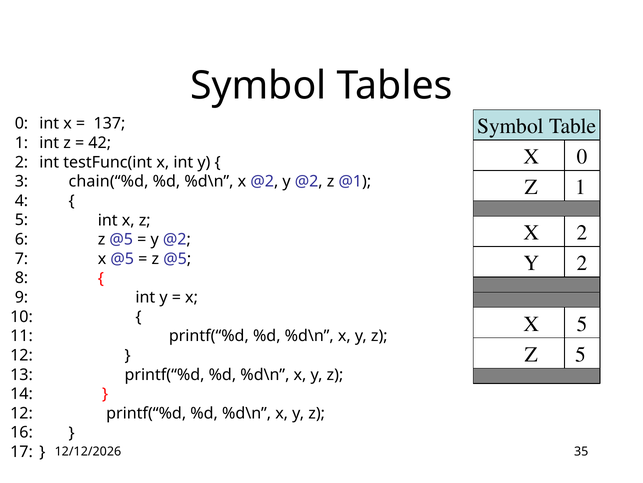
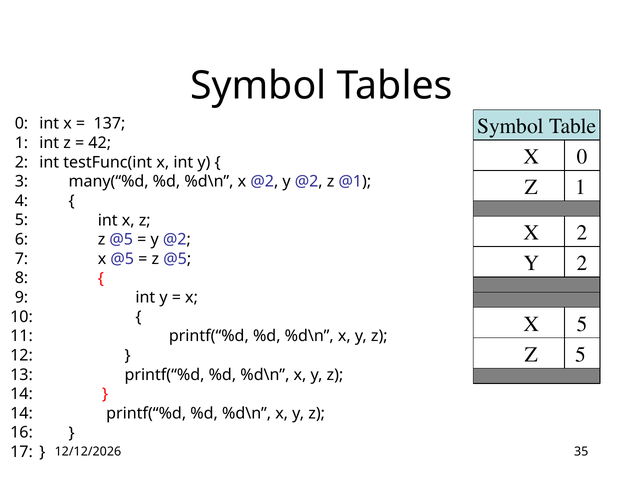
chain(“%d: chain(“%d -> many(“%d (109, 181)
12: 12 -> 14 (22, 413)
